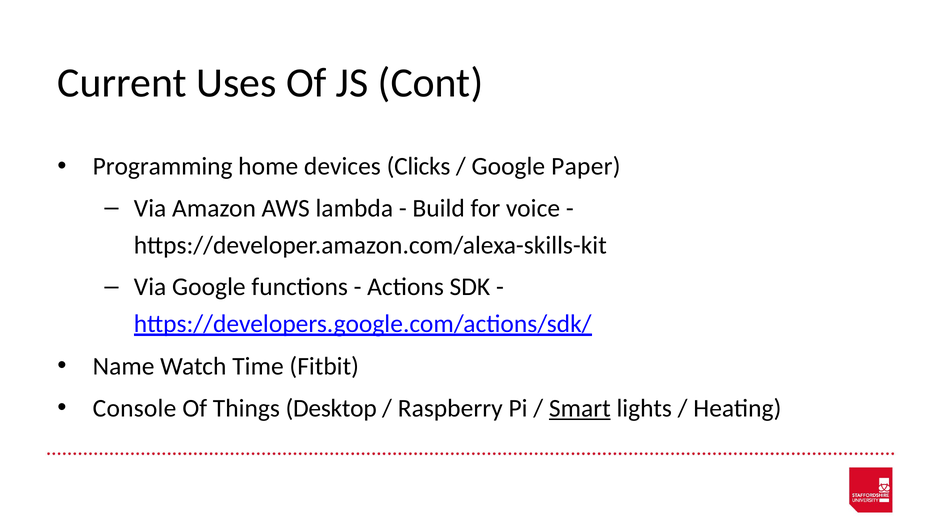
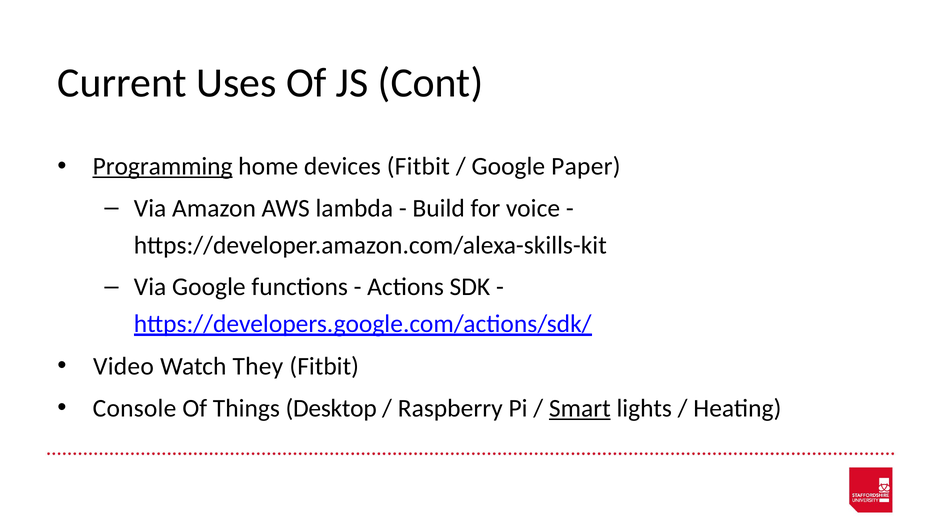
Programming underline: none -> present (163, 167)
devices Clicks: Clicks -> Fitbit (418, 167)
Name: Name -> Video (123, 366)
Time: Time -> They (258, 366)
